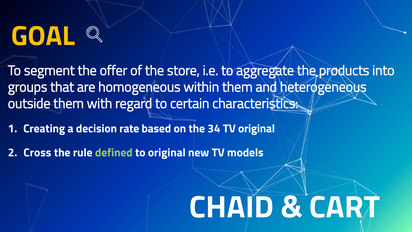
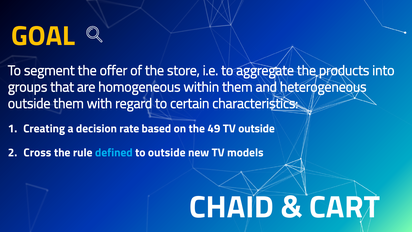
34: 34 -> 49 (214, 129)
TV original: original -> outside (257, 129)
defined colour: light green -> light blue (114, 153)
to original: original -> outside (167, 153)
